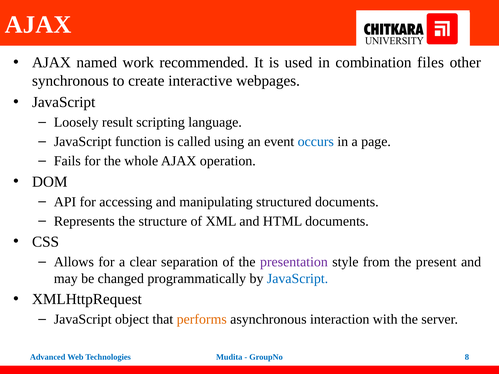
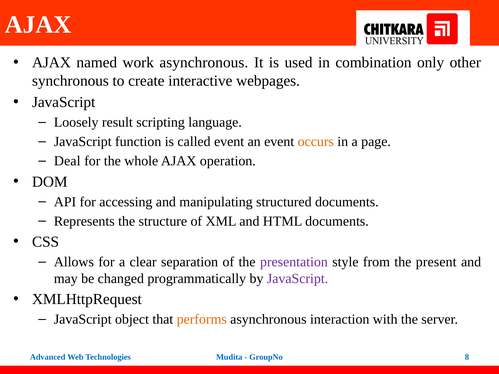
work recommended: recommended -> asynchronous (204, 63)
files: files -> only (431, 63)
called using: using -> event (229, 142)
occurs colour: blue -> orange (316, 142)
Fails: Fails -> Deal (67, 161)
JavaScript colour: blue -> purple (298, 279)
